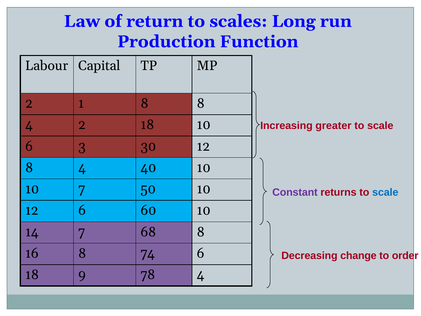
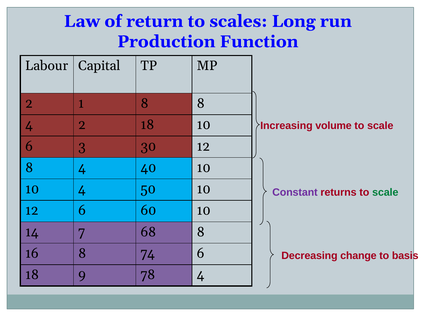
greater: greater -> volume (334, 126)
10 7: 7 -> 4 (82, 189)
scale colour: blue -> green (385, 192)
order: order -> basis (405, 255)
